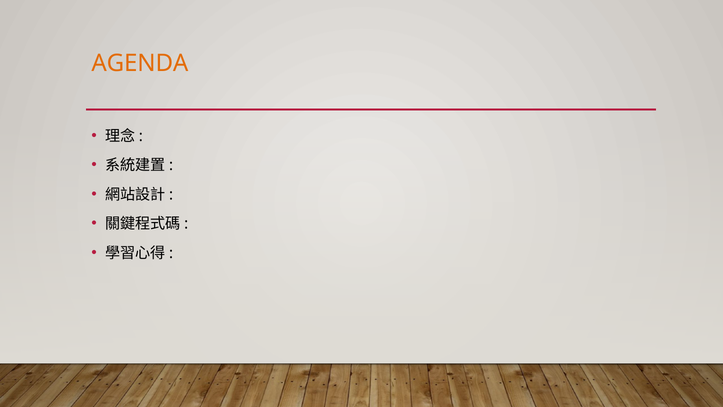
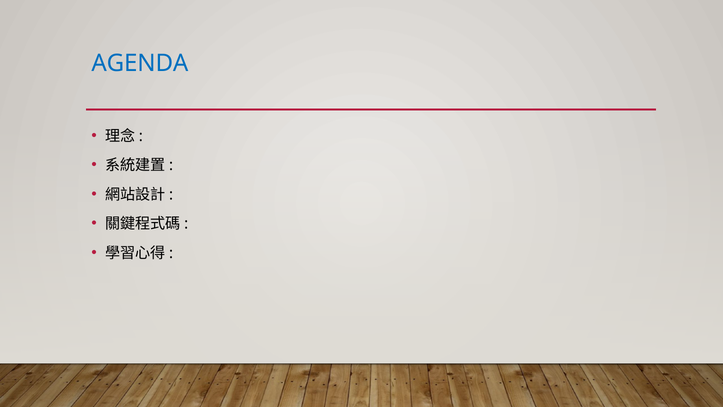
AGENDA colour: orange -> blue (140, 63)
